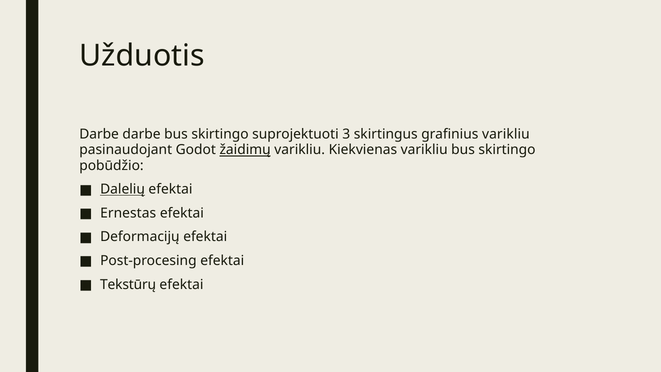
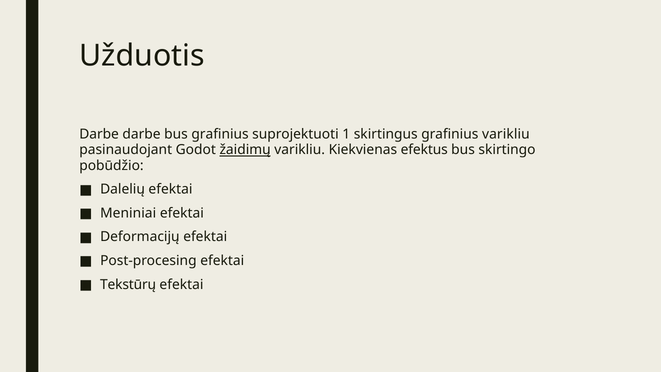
darbe bus skirtingo: skirtingo -> grafinius (220, 134)
3: 3 -> 1 (346, 134)
Kiekvienas varikliu: varikliu -> efektus (424, 150)
Dalelių underline: present -> none (123, 189)
Ernestas: Ernestas -> Meniniai (128, 213)
